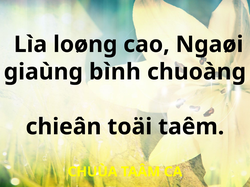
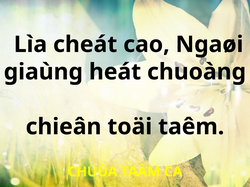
loøng: loøng -> cheát (85, 45)
bình: bình -> heát (115, 72)
